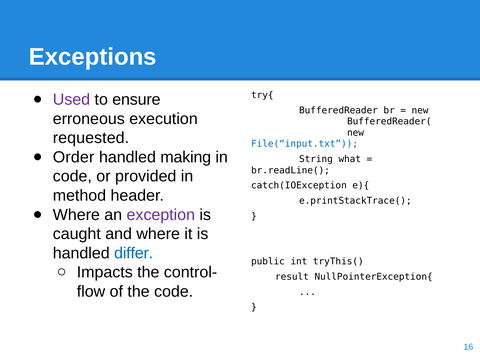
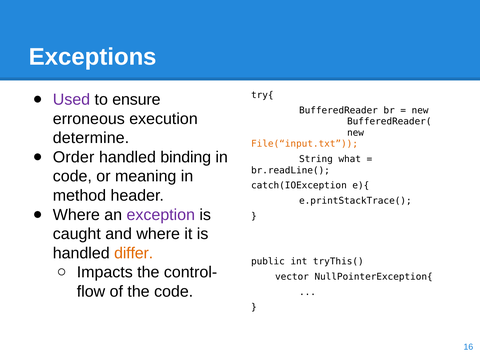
requested: requested -> determine (91, 138)
File(“input.txt colour: blue -> orange (305, 144)
making: making -> binding (186, 157)
provided: provided -> meaning (146, 176)
differ colour: blue -> orange (134, 253)
result: result -> vector (292, 277)
